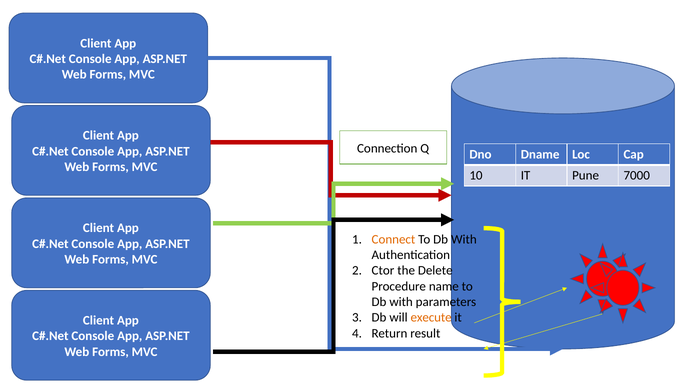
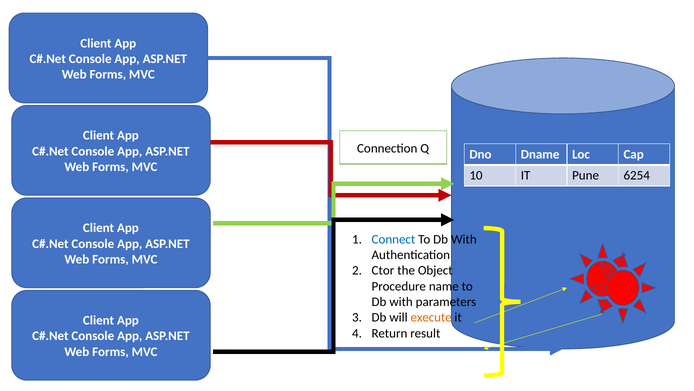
7000: 7000 -> 6254 (637, 175)
Connect colour: orange -> blue (393, 239)
Delete: Delete -> Object (435, 270)
